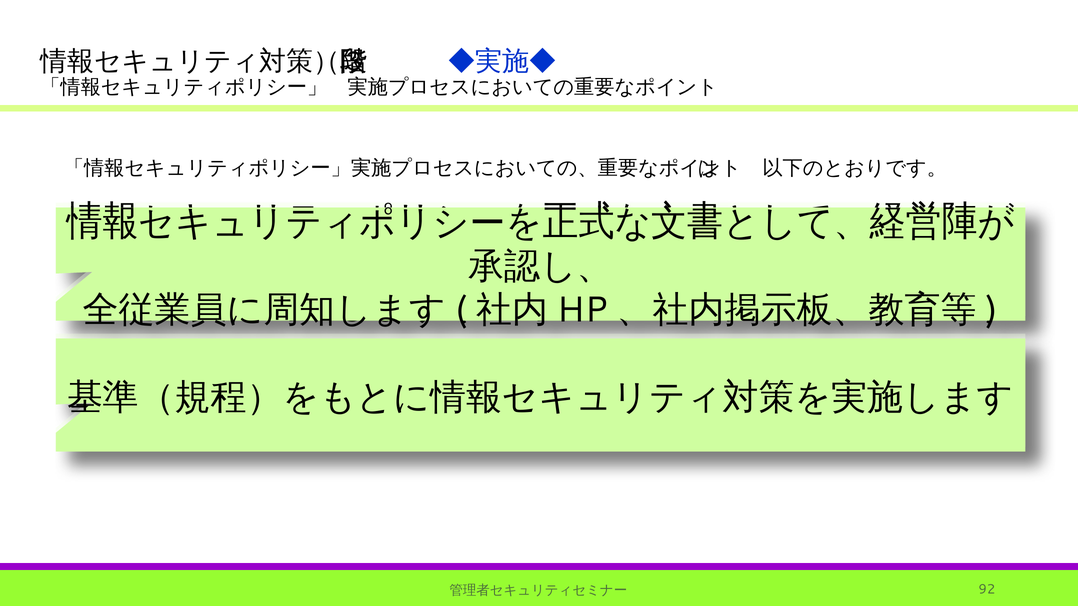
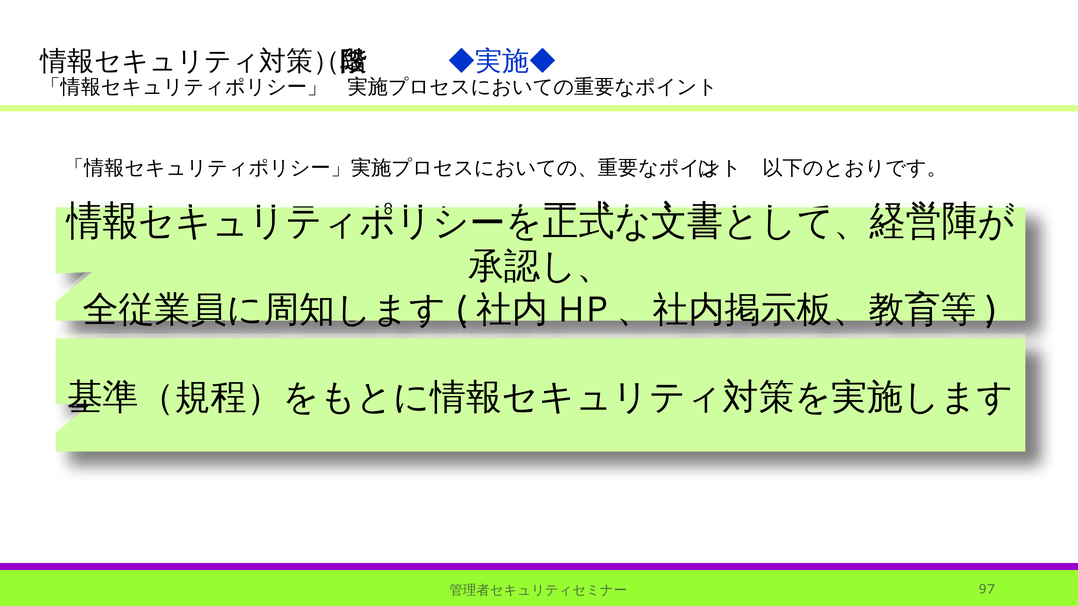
92: 92 -> 97 (987, 590)
